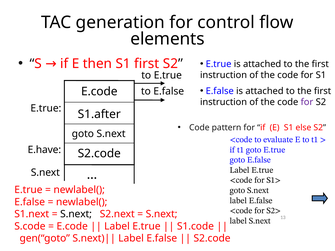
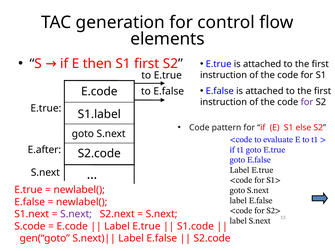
S1.after: S1.after -> S1.label (99, 114)
E.have: E.have -> E.after (44, 150)
S.next colour: black -> purple (76, 214)
